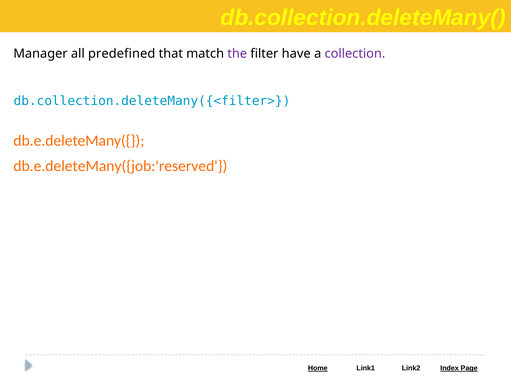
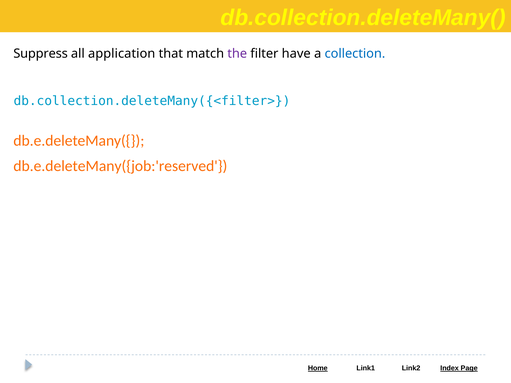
Manager: Manager -> Suppress (41, 54)
predefined: predefined -> application (122, 54)
collection colour: purple -> blue (355, 54)
